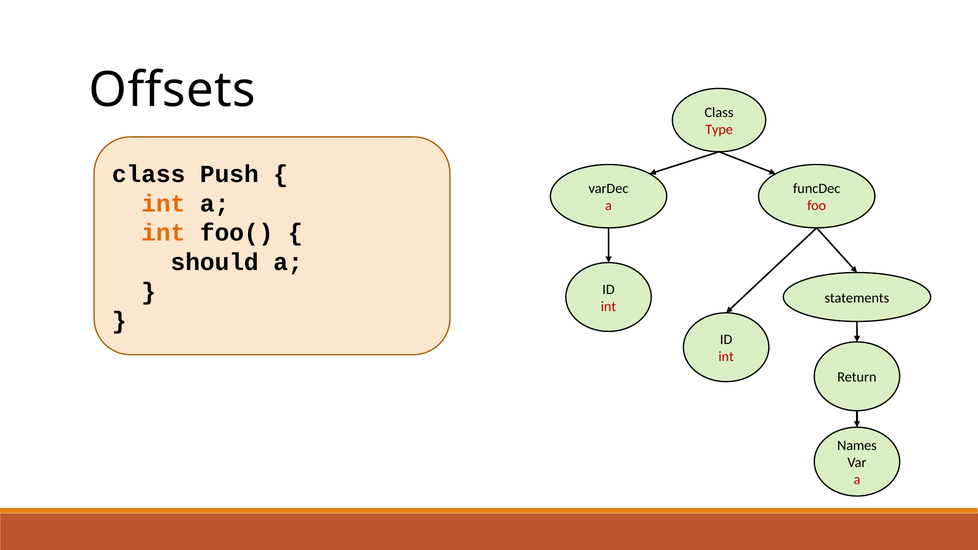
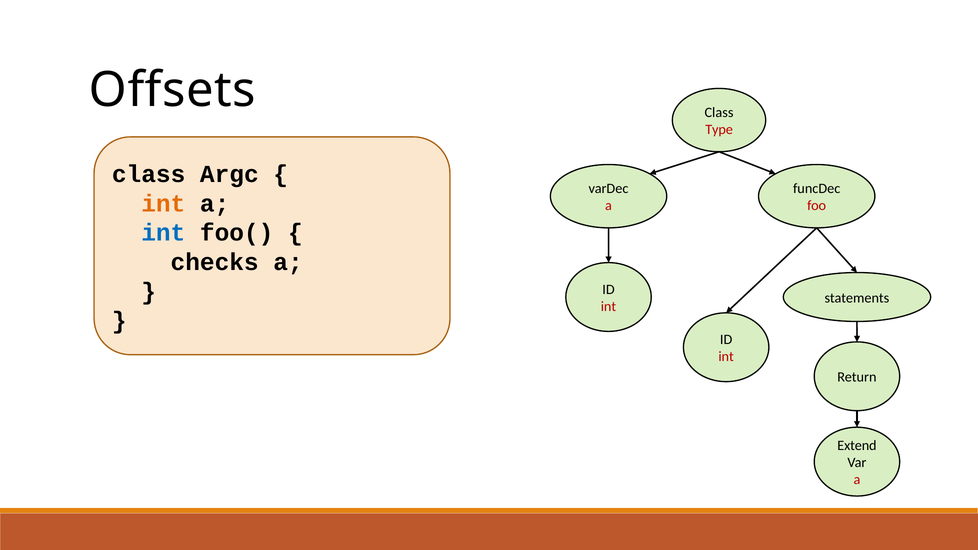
Push: Push -> Argc (229, 174)
int colour: orange -> blue (163, 233)
should: should -> checks (215, 262)
Names: Names -> Extend (857, 446)
